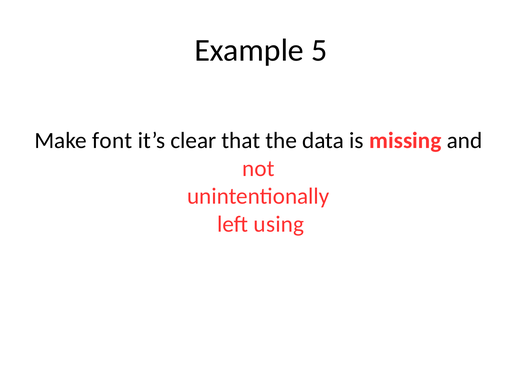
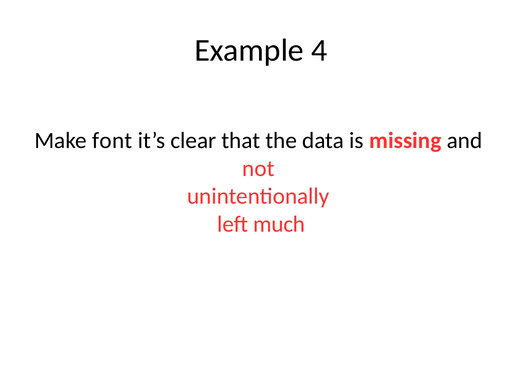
5: 5 -> 4 (319, 50)
using: using -> much (279, 224)
